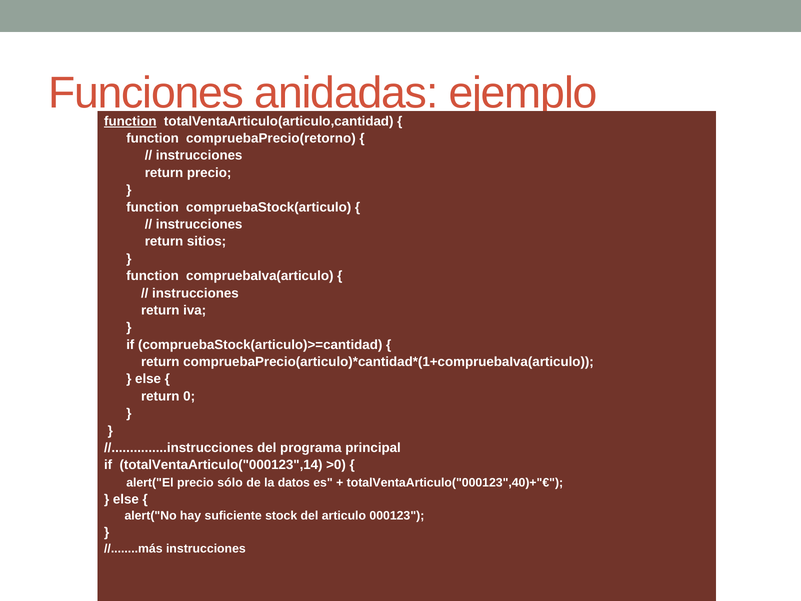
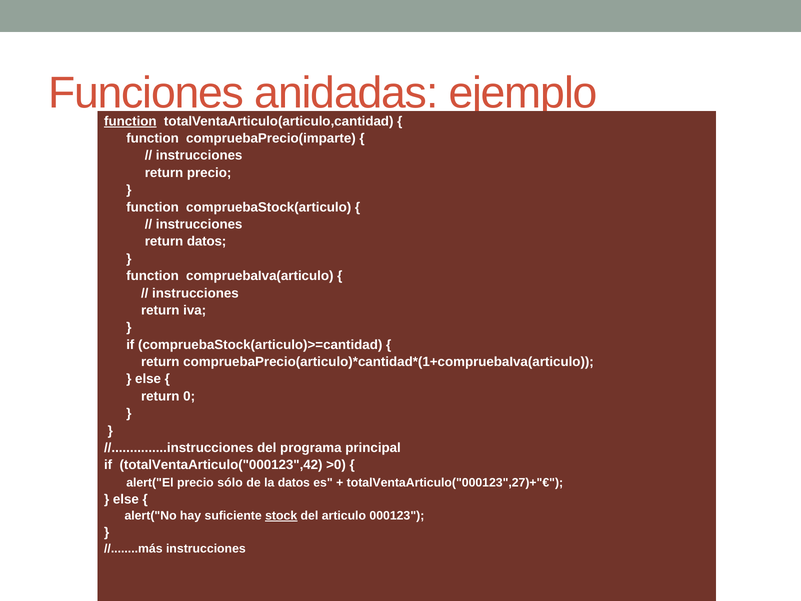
compruebaPrecio(retorno: compruebaPrecio(retorno -> compruebaPrecio(imparte (271, 138)
return sitios: sitios -> datos (207, 241)
totalVentaArticulo("000123",14: totalVentaArticulo("000123",14 -> totalVentaArticulo("000123",42 (221, 465)
totalVentaArticulo("000123",40)+"€: totalVentaArticulo("000123",40)+"€ -> totalVentaArticulo("000123",27)+"€ (455, 482)
stock underline: none -> present (281, 515)
